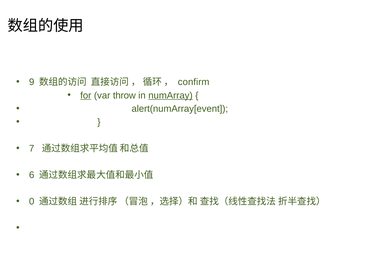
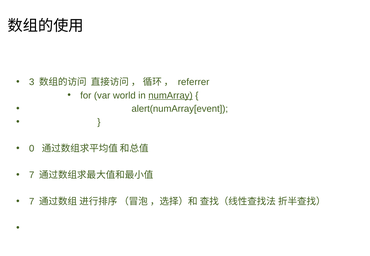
9: 9 -> 3 (32, 82)
confirm: confirm -> referrer (194, 82)
for underline: present -> none (86, 95)
throw: throw -> world (124, 95)
7: 7 -> 0 (32, 149)
6: 6 -> 7 (32, 175)
0: 0 -> 7 (32, 202)
